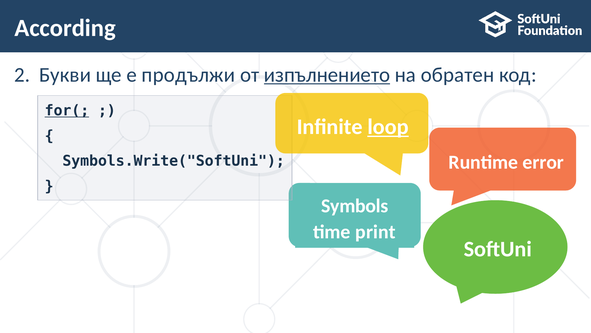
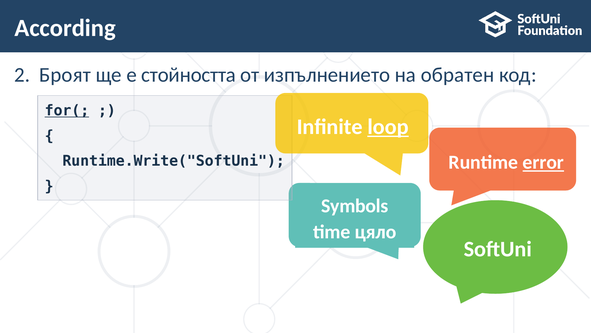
Букви: Букви -> Броят (65, 75)
продължи: продължи -> стойността (189, 75)
изпълнението underline: present -> none (327, 75)
error underline: none -> present (543, 162)
Symbols.Write("SoftUni: Symbols.Write("SoftUni -> Runtime.Write("SoftUni (174, 161)
print: print -> цяло (376, 232)
